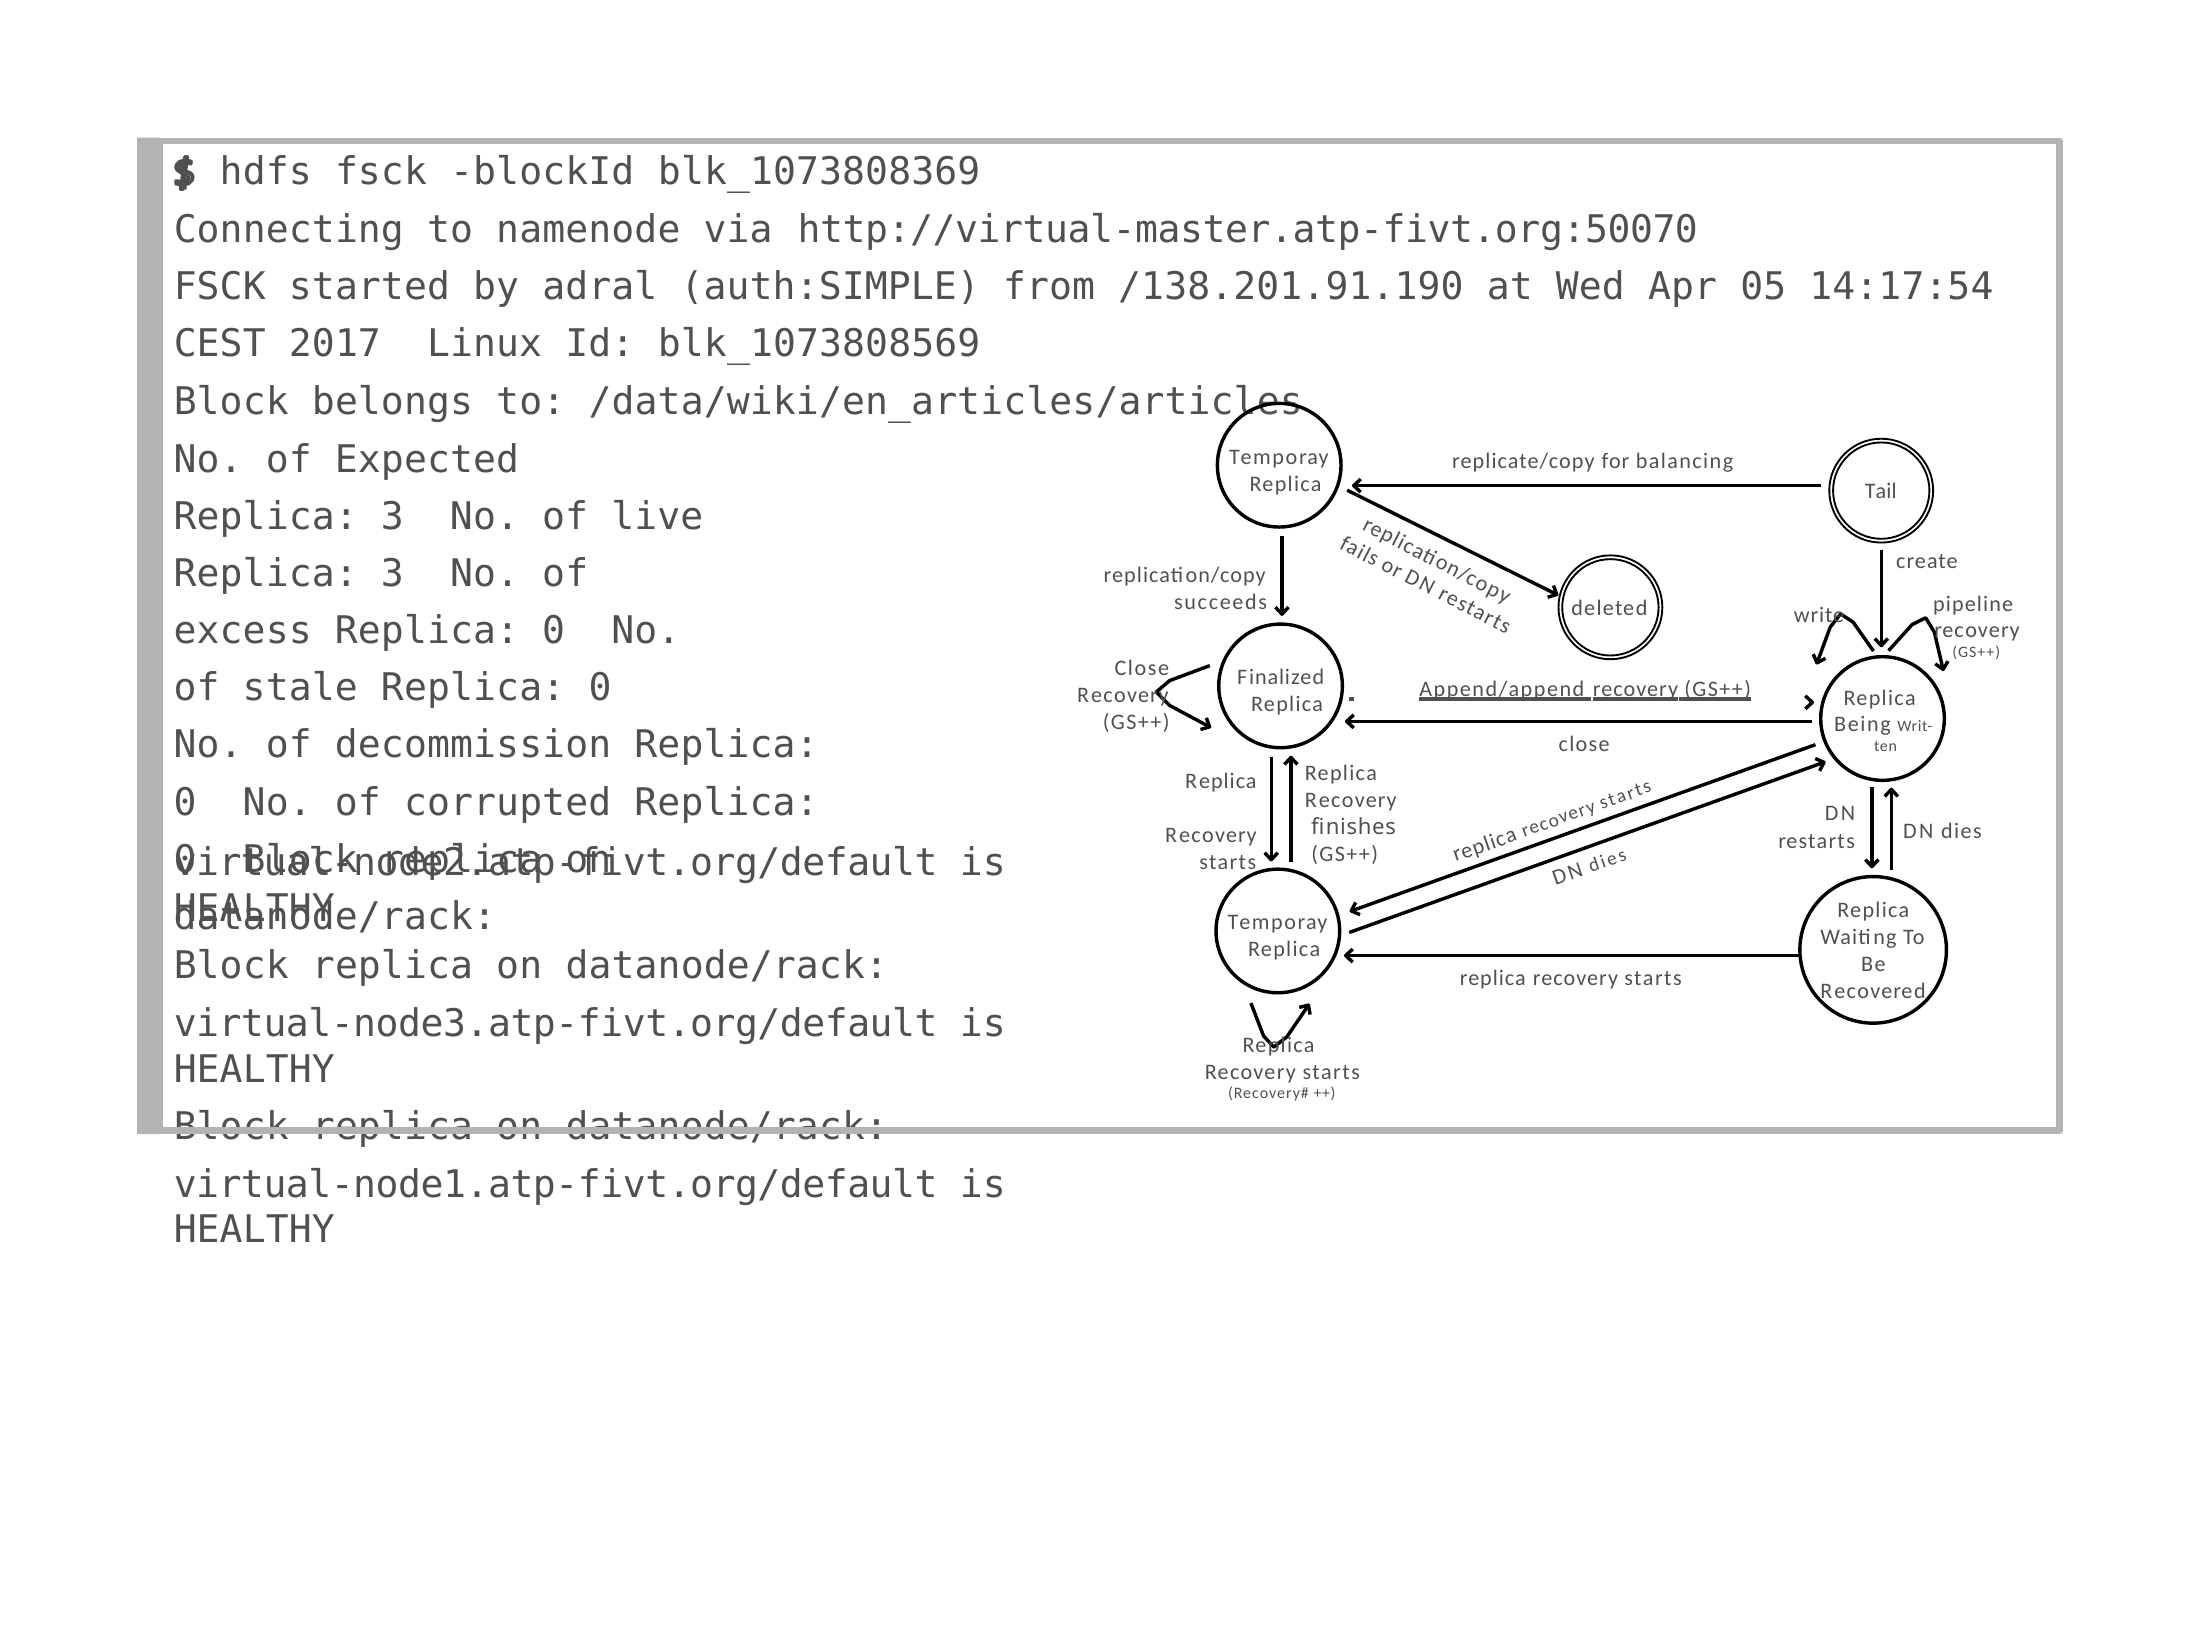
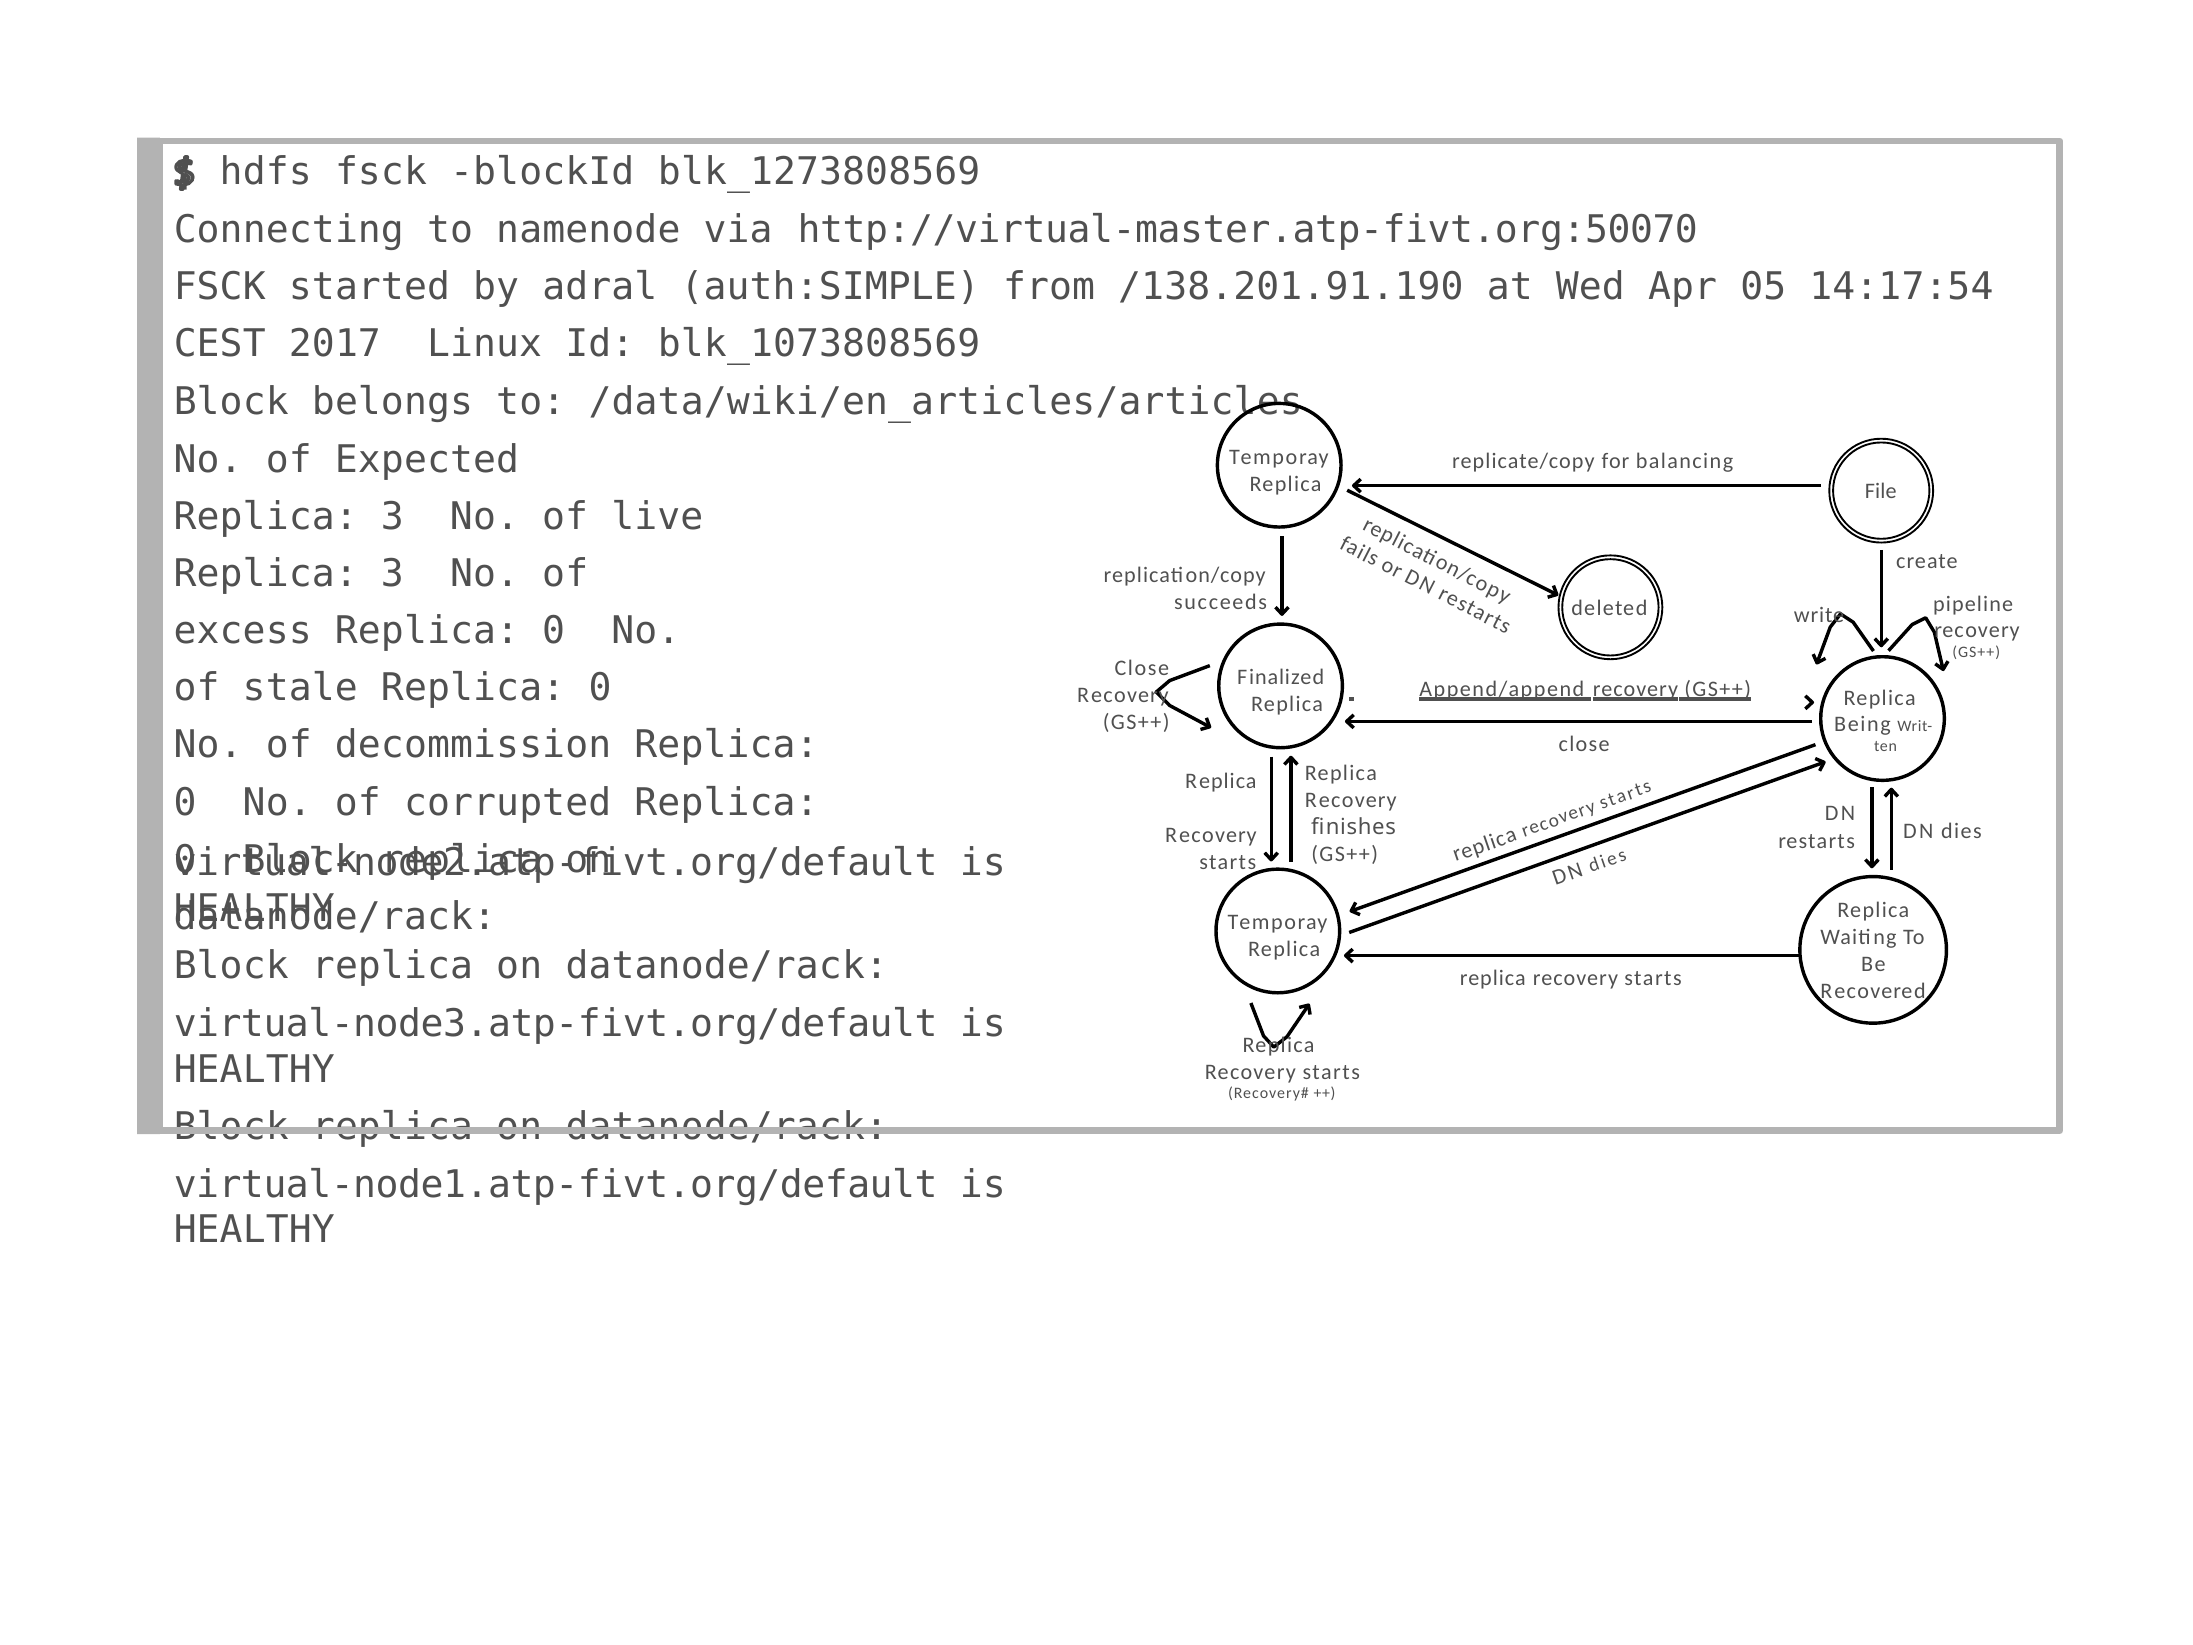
blk_1073808369: blk_1073808369 -> blk_1273808569 (819, 172)
Tail: Tail -> File (1881, 491)
